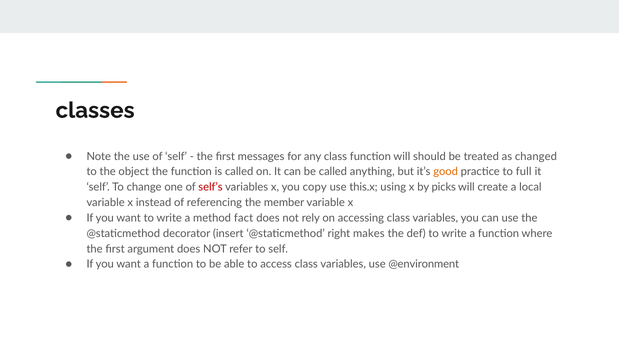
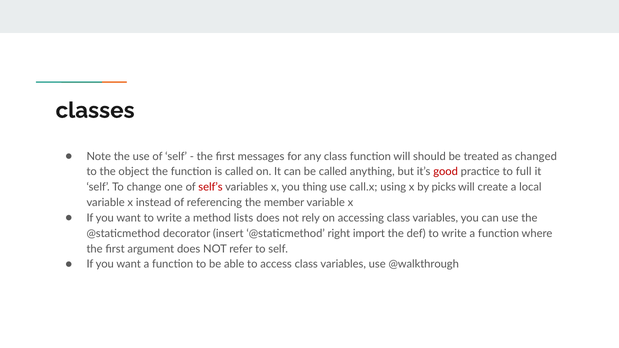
good colour: orange -> red (446, 172)
copy: copy -> thing (315, 187)
this.x: this.x -> call.x (363, 187)
fact: fact -> lists (244, 218)
makes: makes -> import (369, 234)
@environment: @environment -> @walkthrough (424, 264)
